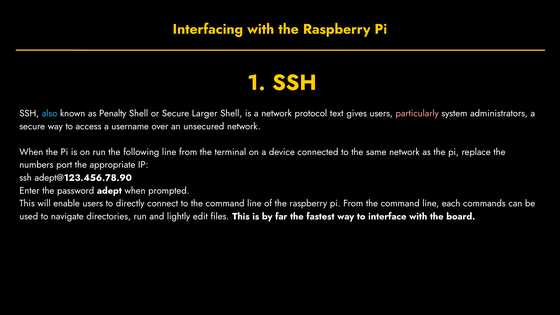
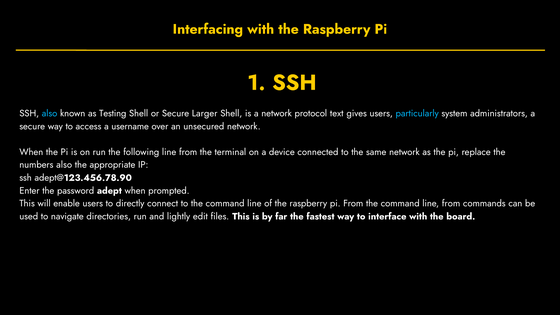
Penalty: Penalty -> Testing (113, 113)
particularly colour: pink -> light blue (417, 113)
numbers port: port -> also (64, 165)
command line each: each -> from (451, 204)
